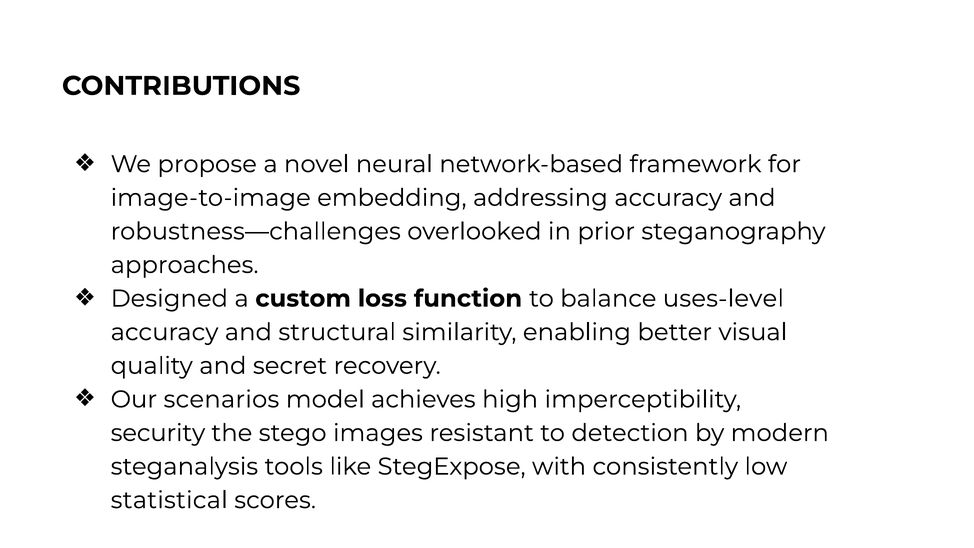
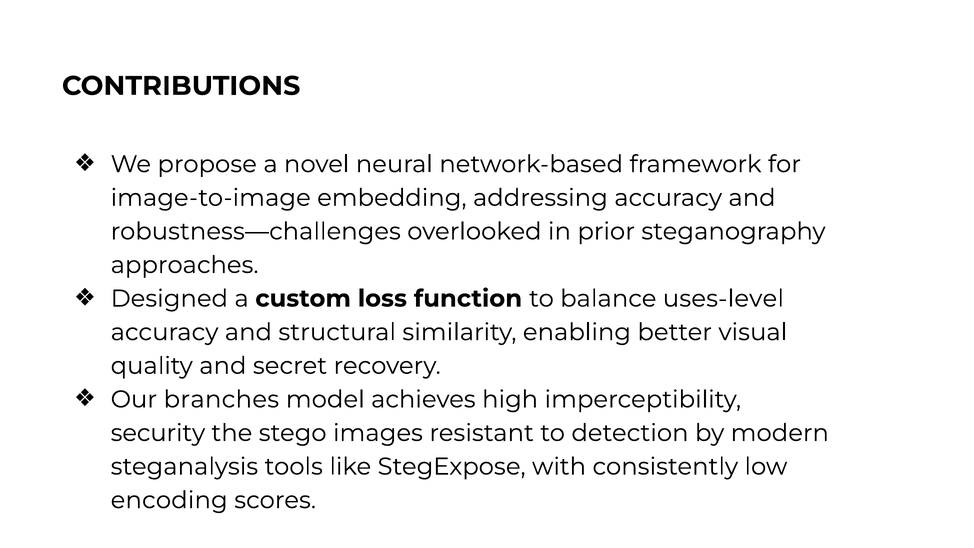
scenarios: scenarios -> branches (221, 399)
statistical: statistical -> encoding (169, 500)
